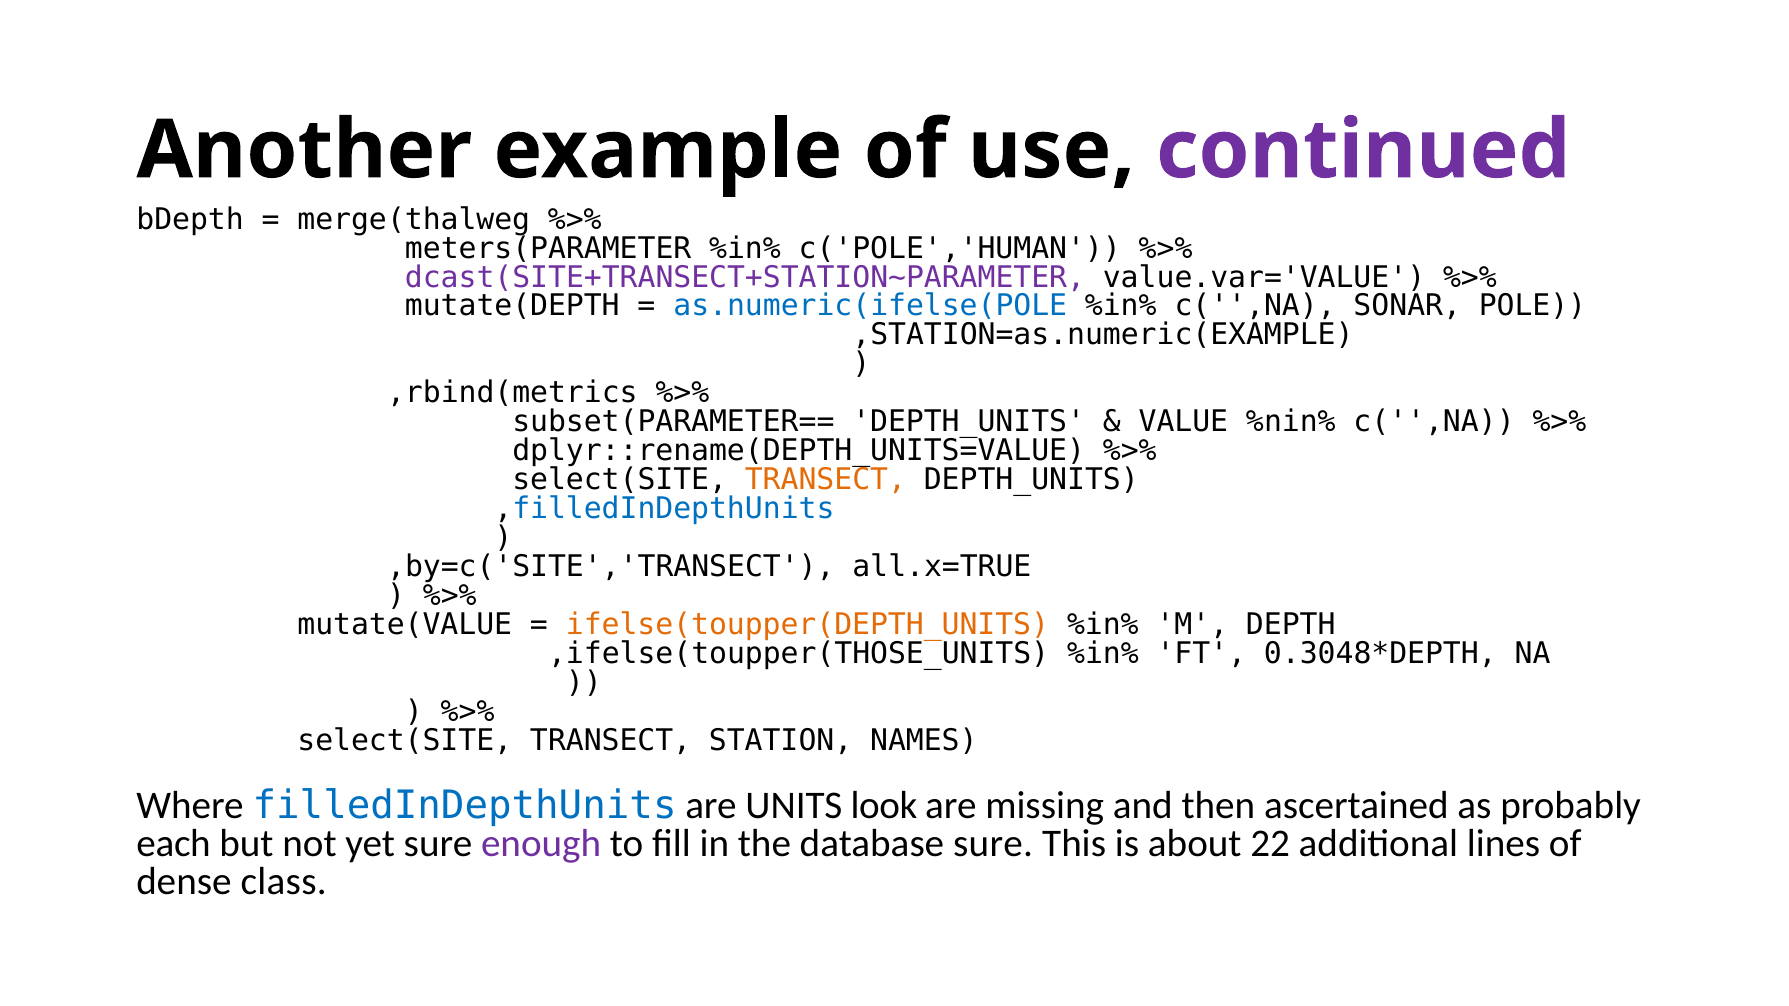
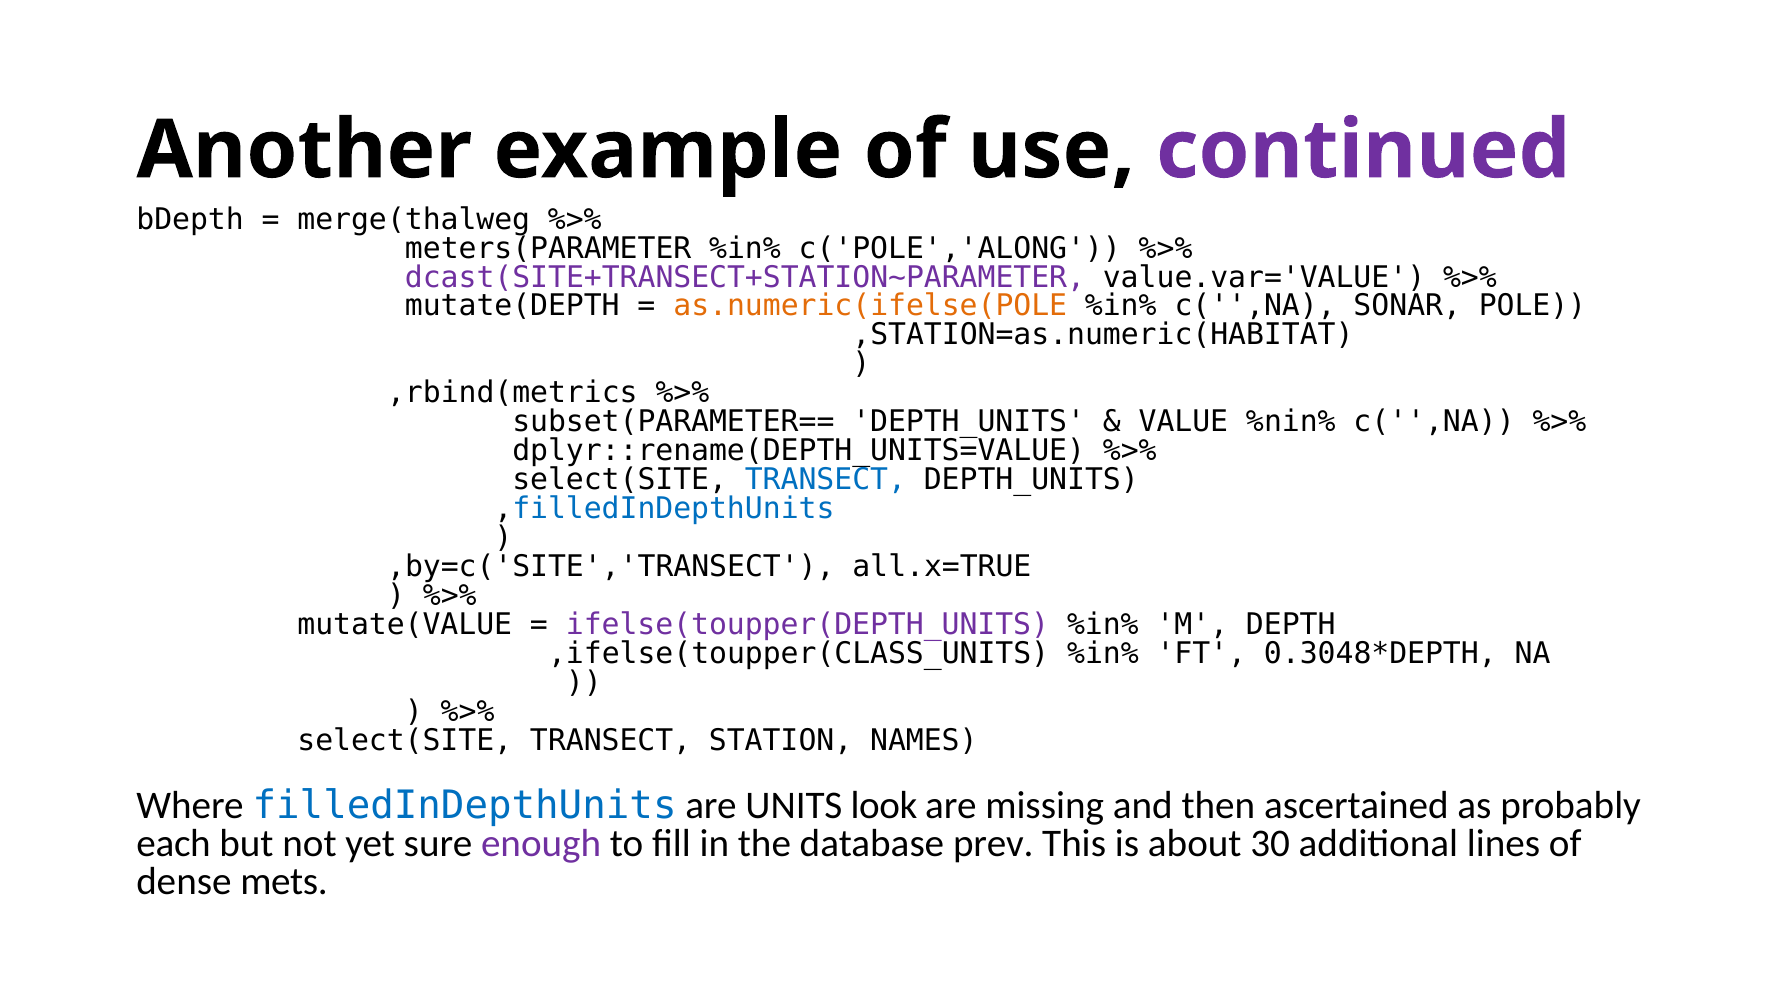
c('POLE','HUMAN: c('POLE','HUMAN -> c('POLE','ALONG (960, 248)
as.numeric(ifelse(POLE colour: blue -> orange (870, 306)
,STATION=as.numeric(EXAMPLE: ,STATION=as.numeric(EXAMPLE -> ,STATION=as.numeric(HABITAT (1103, 335)
TRANSECT colour: orange -> blue (825, 480)
ifelse(toupper(DEPTH_UNITS colour: orange -> purple (807, 625)
,ifelse(toupper(THOSE_UNITS: ,ifelse(toupper(THOSE_UNITS -> ,ifelse(toupper(CLASS_UNITS (799, 654)
database sure: sure -> prev (993, 844)
22: 22 -> 30 (1270, 844)
class: class -> mets (284, 882)
